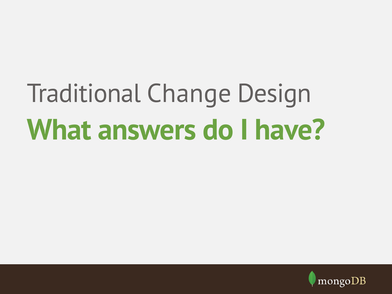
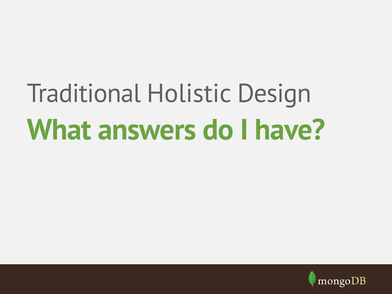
Change: Change -> Holistic (189, 93)
